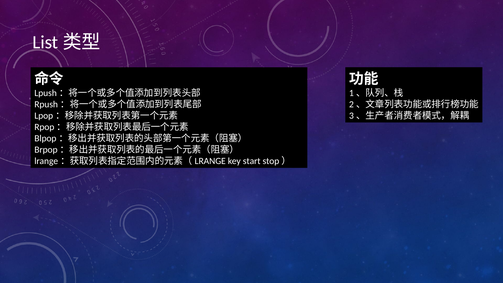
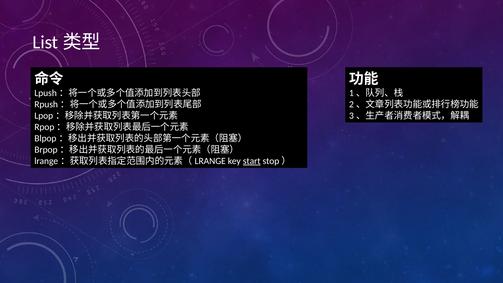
start underline: none -> present (252, 161)
